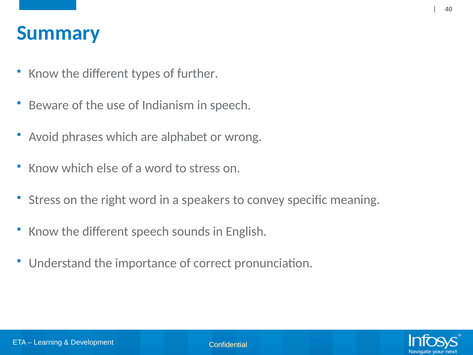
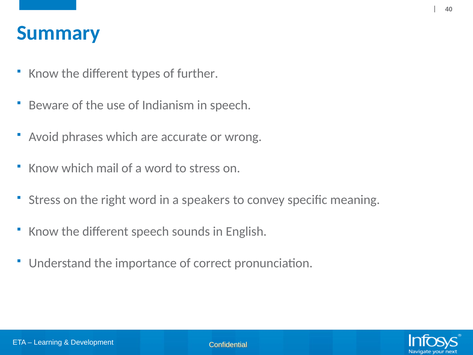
alphabet: alphabet -> accurate (184, 137)
else: else -> mail (107, 168)
